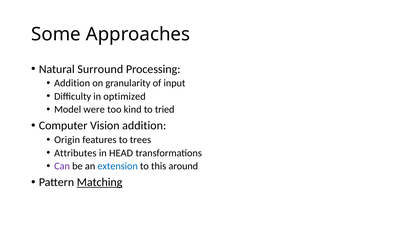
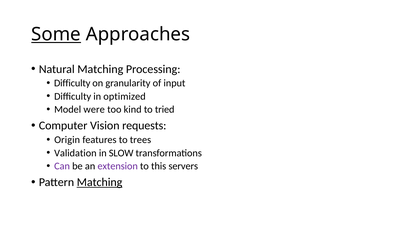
Some underline: none -> present (56, 34)
Natural Surround: Surround -> Matching (100, 69)
Addition: Addition -> Difficulty (72, 83)
Vision addition: addition -> requests (144, 126)
Attributes: Attributes -> Validation (75, 153)
HEAD: HEAD -> SLOW (121, 153)
extension colour: blue -> purple (118, 166)
around: around -> servers (183, 166)
